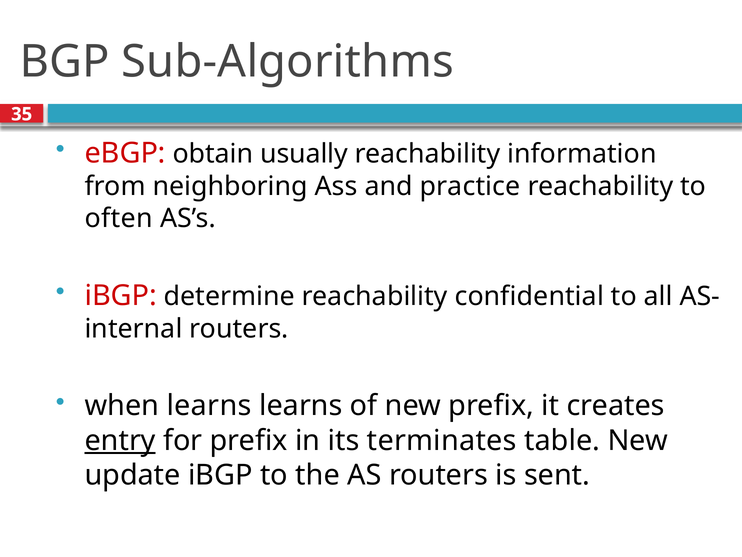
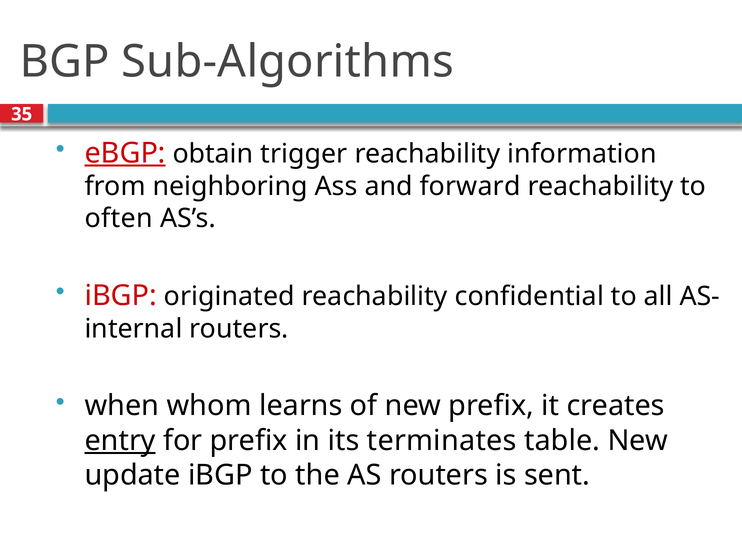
eBGP underline: none -> present (125, 153)
usually: usually -> trigger (304, 154)
practice: practice -> forward (470, 186)
determine: determine -> originated (229, 296)
when learns: learns -> whom (209, 405)
